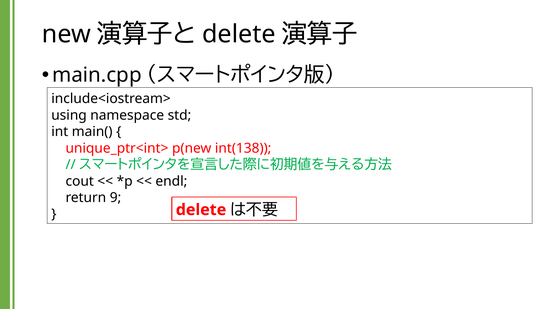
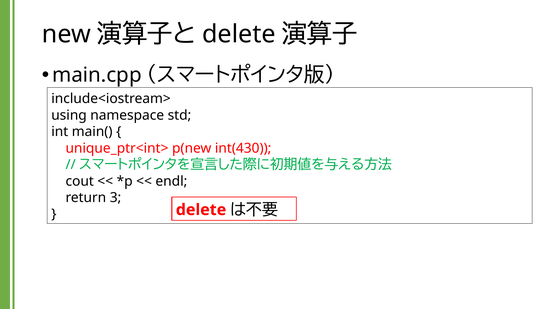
int(138: int(138 -> int(430 (243, 148)
9: 9 -> 3 (116, 198)
